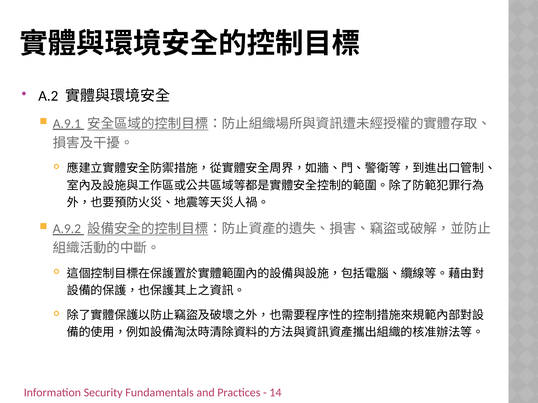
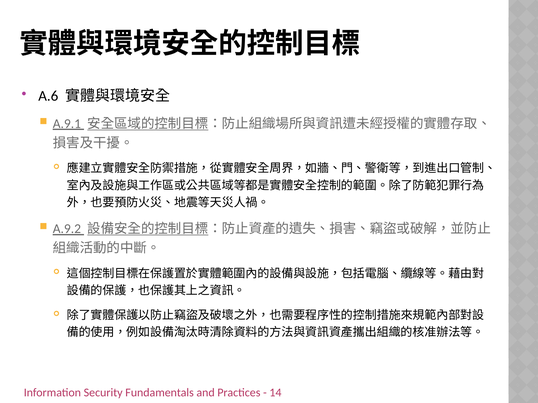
A.2: A.2 -> A.6 (48, 96)
